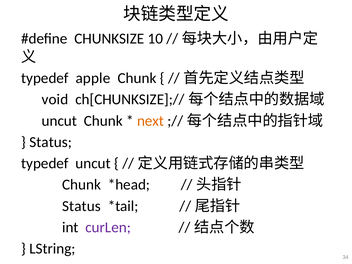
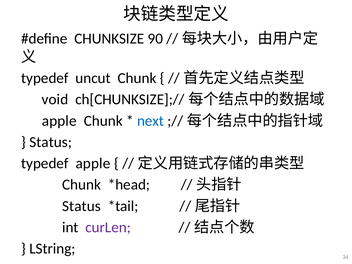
10: 10 -> 90 (155, 39)
apple: apple -> uncut (93, 78)
uncut: uncut -> apple (59, 121)
next colour: orange -> blue (151, 121)
typedef uncut: uncut -> apple (93, 163)
